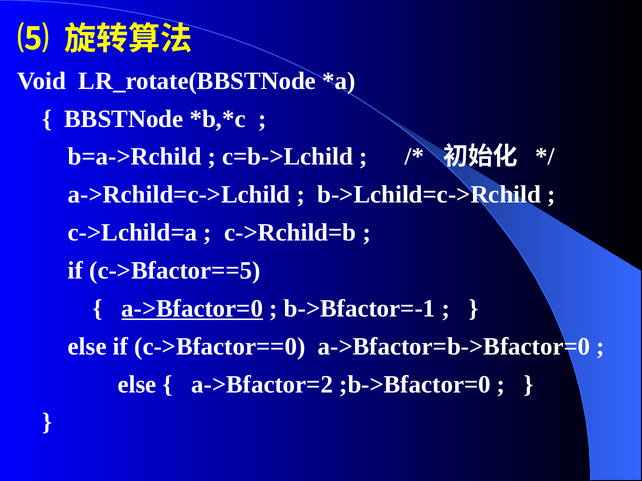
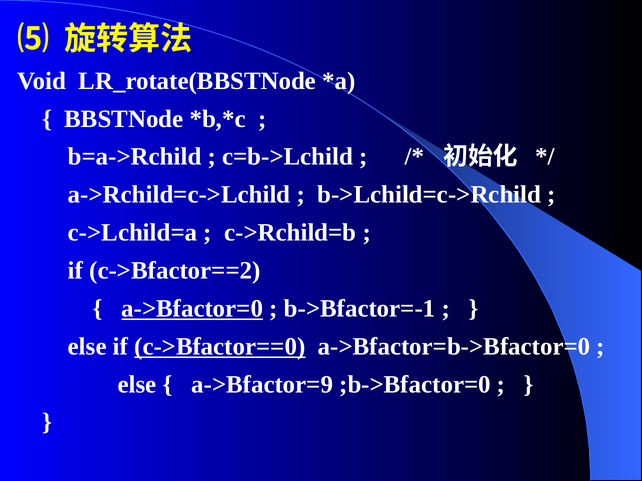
c->Bfactor==5: c->Bfactor==5 -> c->Bfactor==2 (175, 271)
c->Bfactor==0 underline: none -> present (220, 347)
a->Bfactor=2: a->Bfactor=2 -> a->Bfactor=9 (262, 385)
